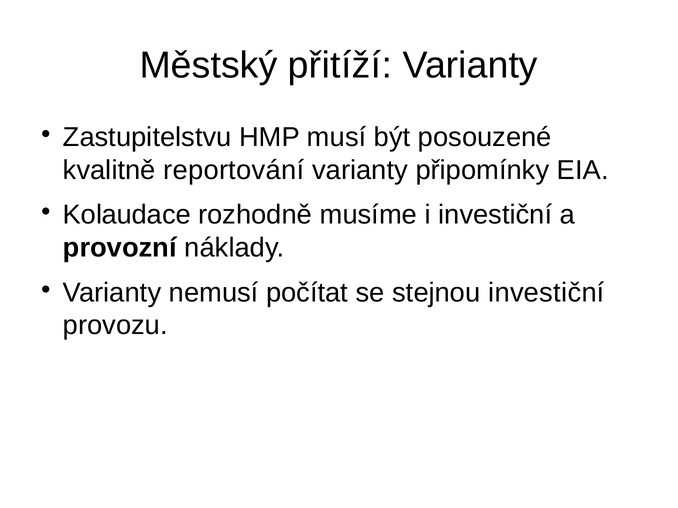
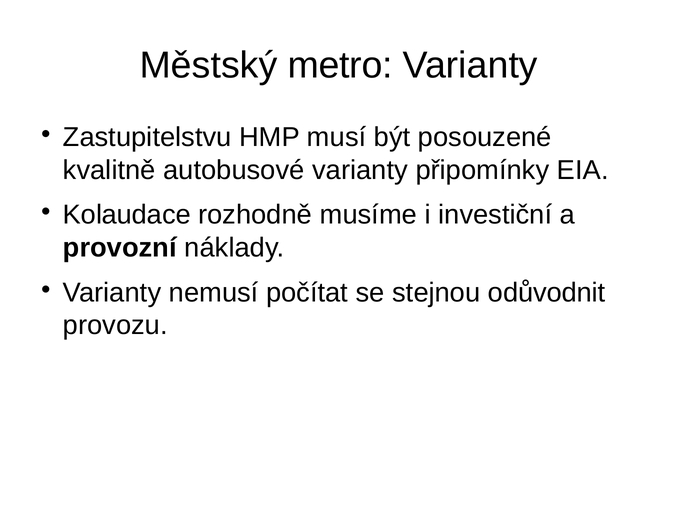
přitíží: přitíží -> metro (340, 65)
reportování: reportování -> autobusové (234, 170)
stejnou investiční: investiční -> odůvodnit (547, 293)
